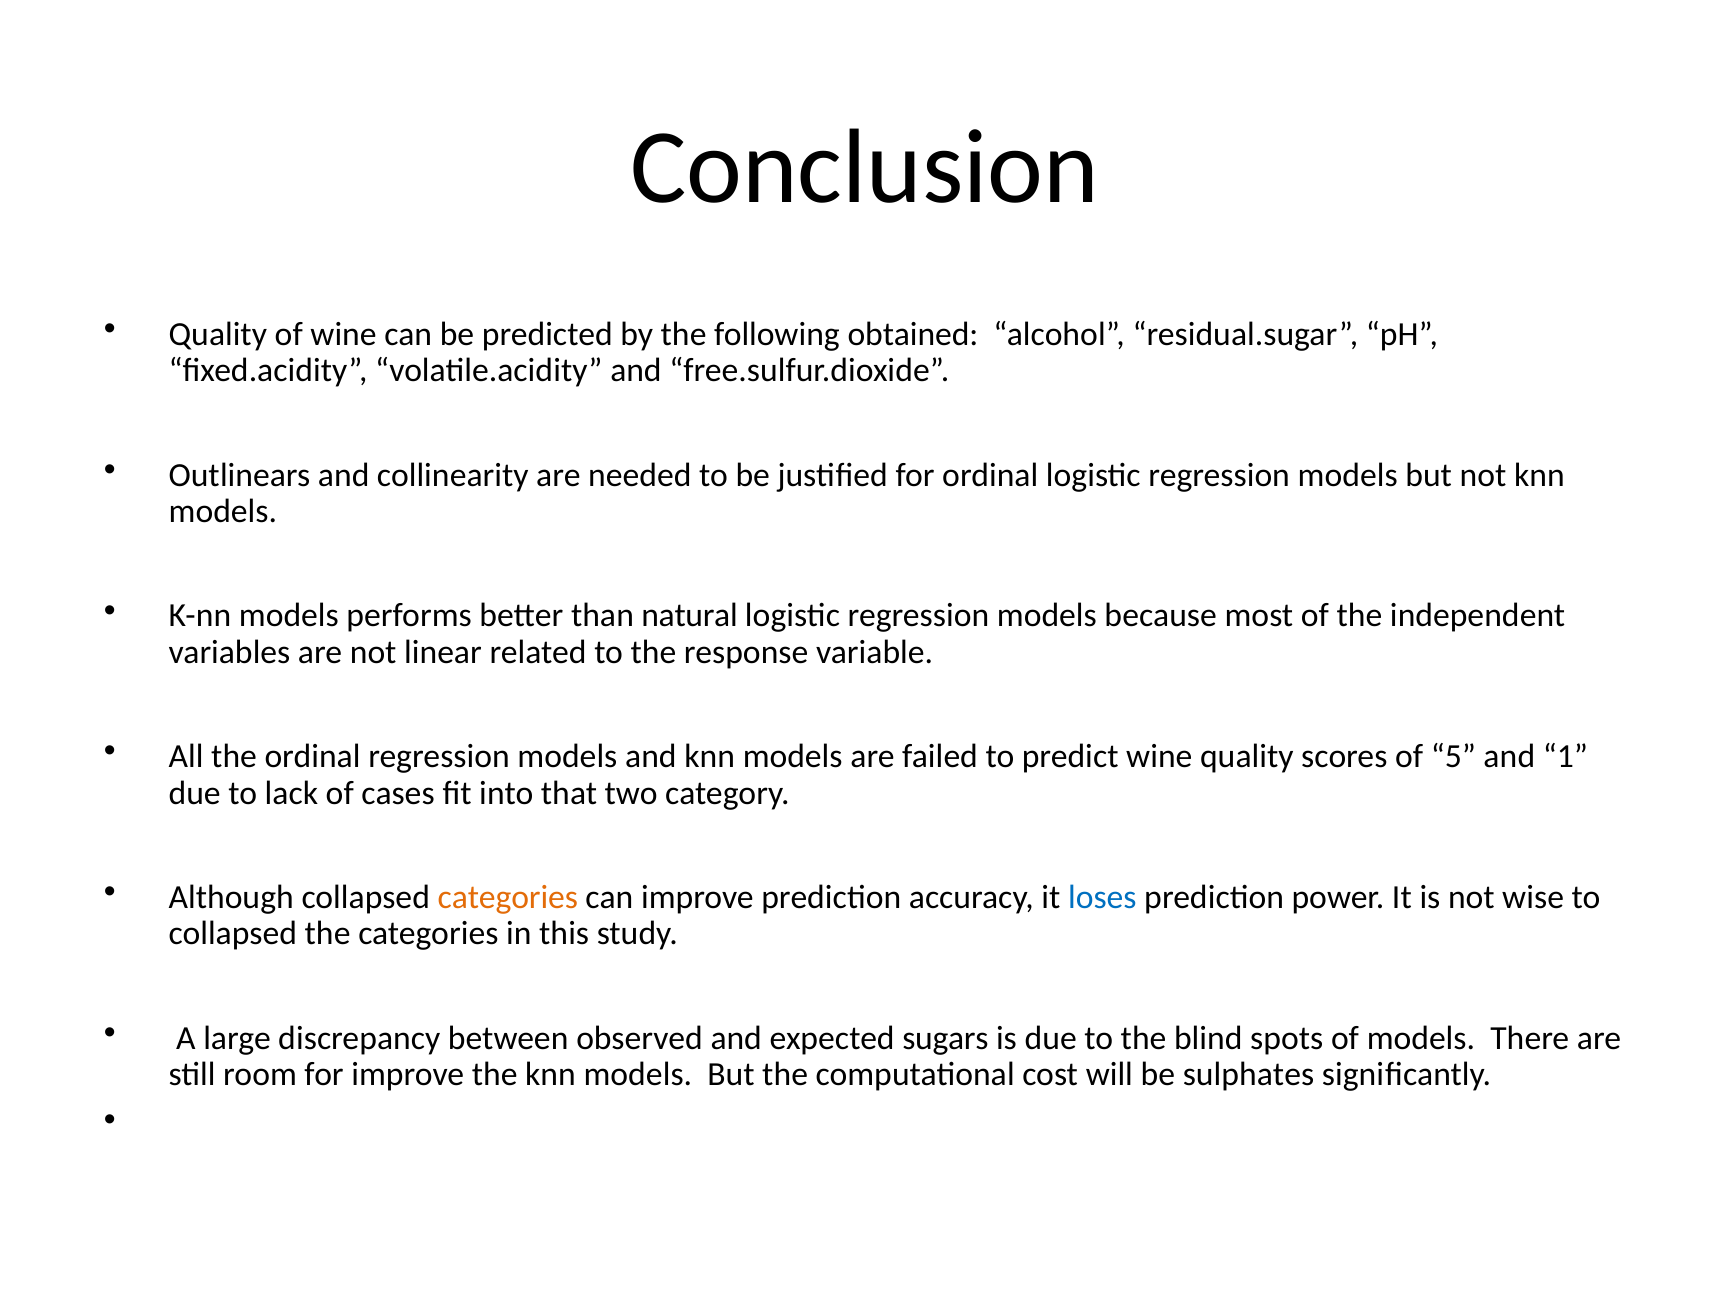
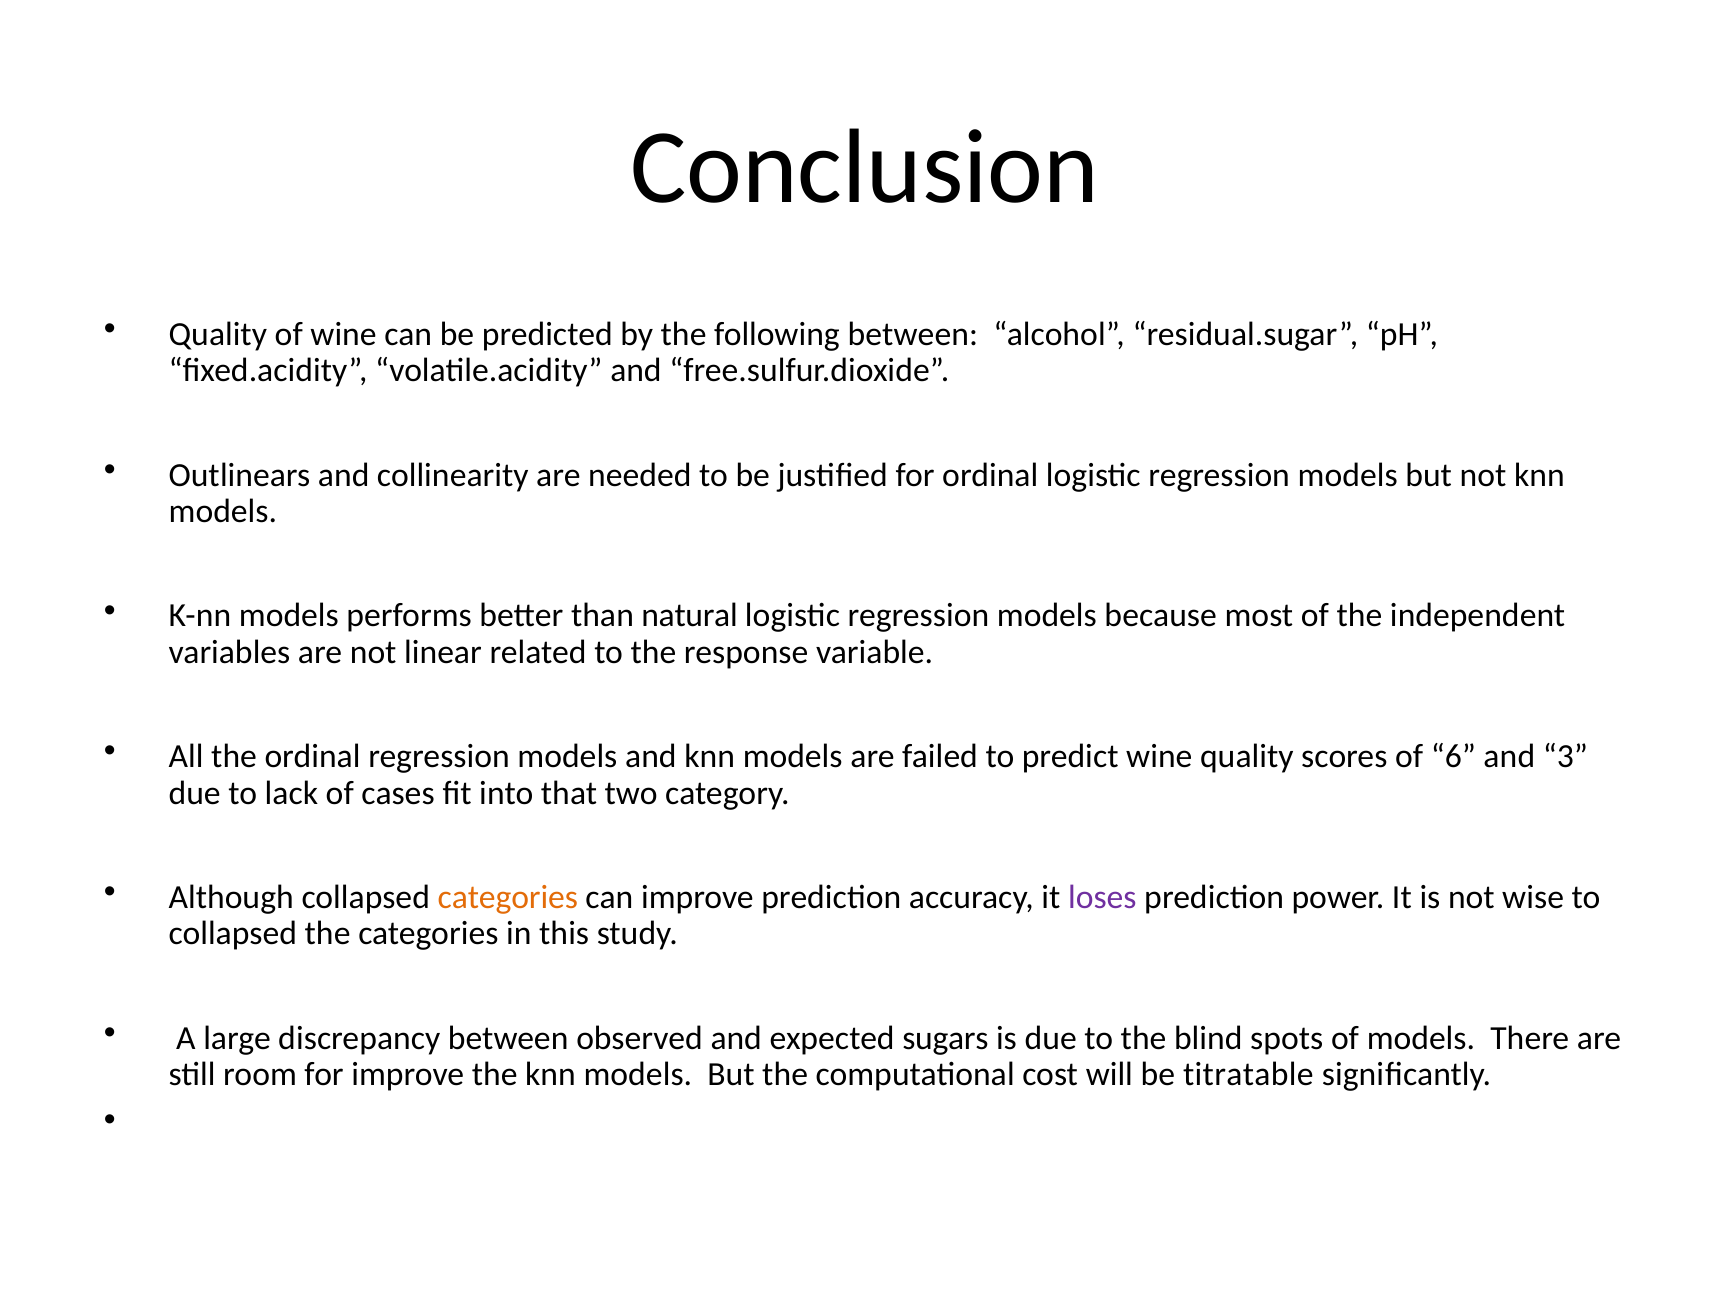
following obtained: obtained -> between (913, 334)
5: 5 -> 6 (1453, 756)
1: 1 -> 3 (1565, 756)
loses colour: blue -> purple (1102, 897)
sulphates: sulphates -> titratable (1248, 1074)
